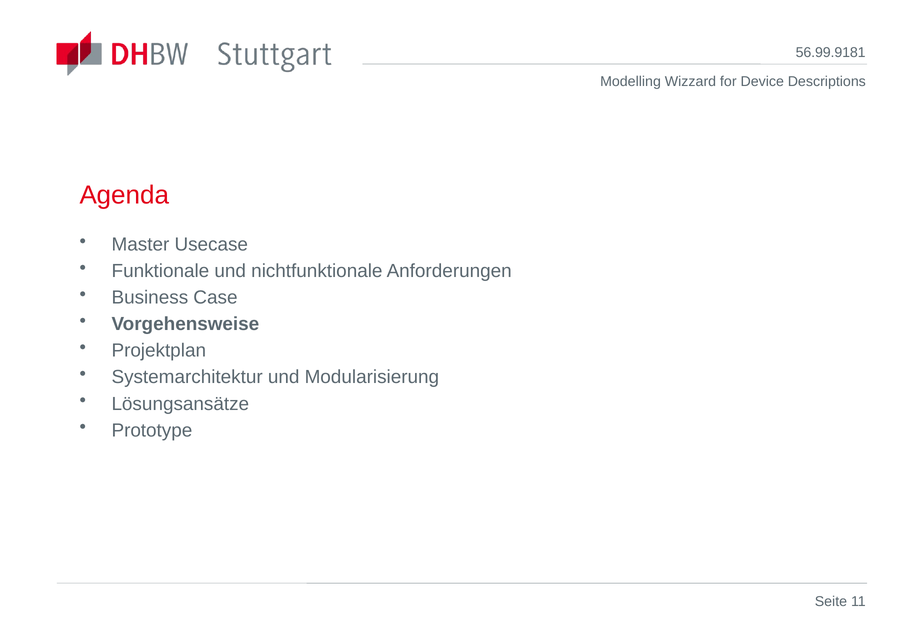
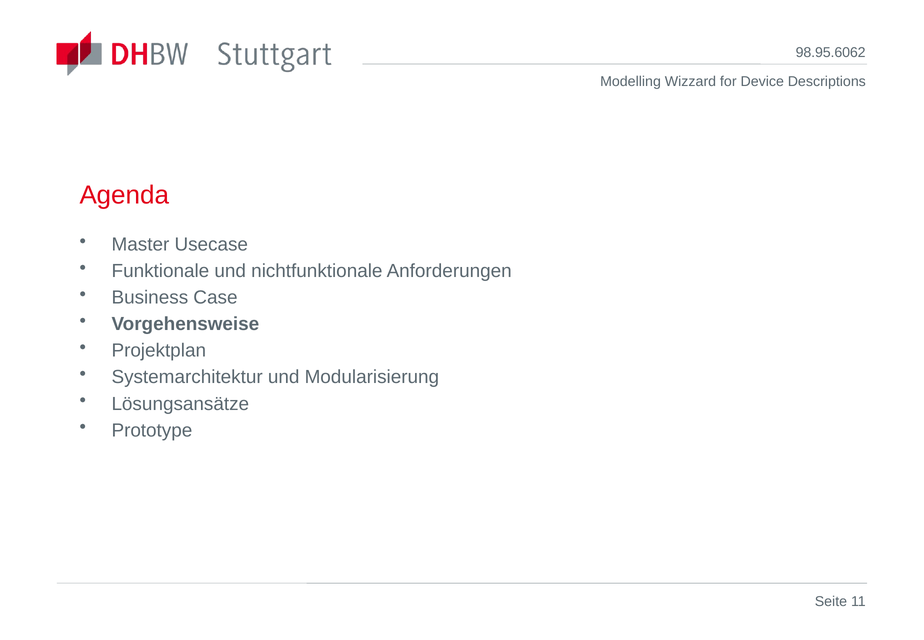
56.99.9181: 56.99.9181 -> 98.95.6062 (831, 52)
